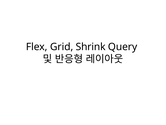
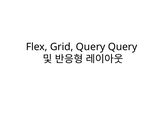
Grid Shrink: Shrink -> Query (91, 47)
